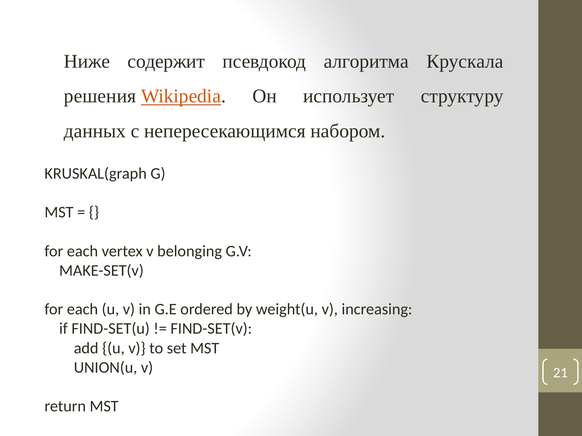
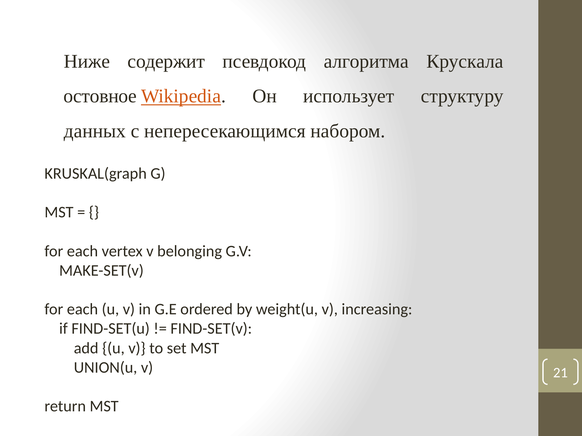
решения: решения -> остовное (100, 96)
